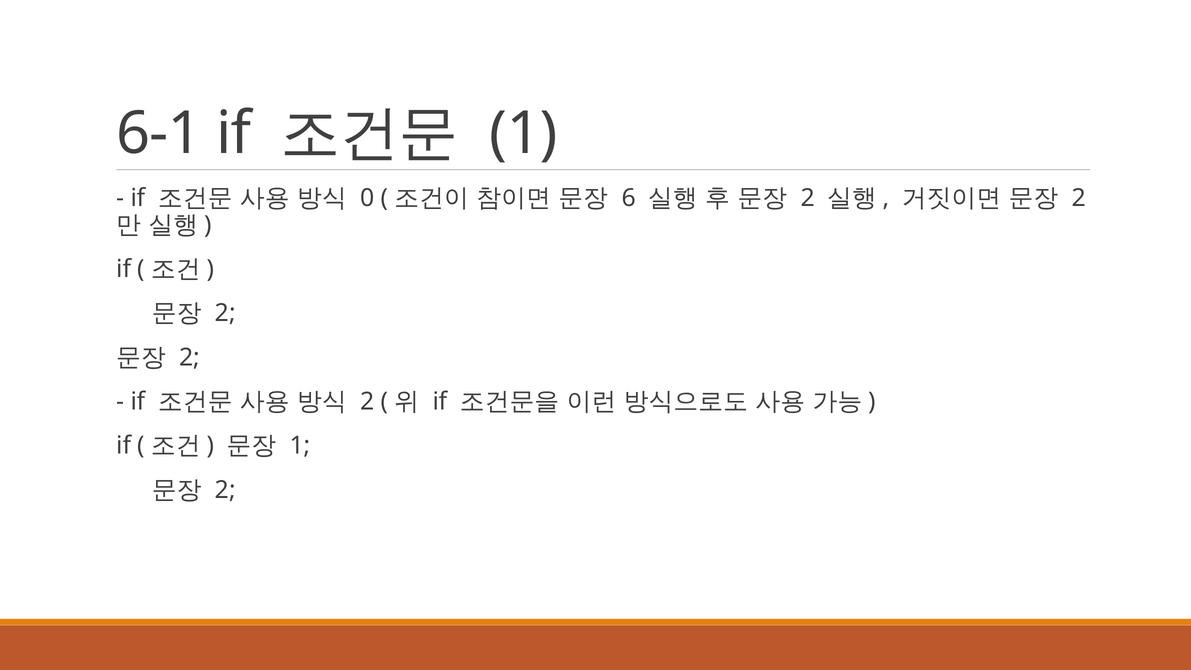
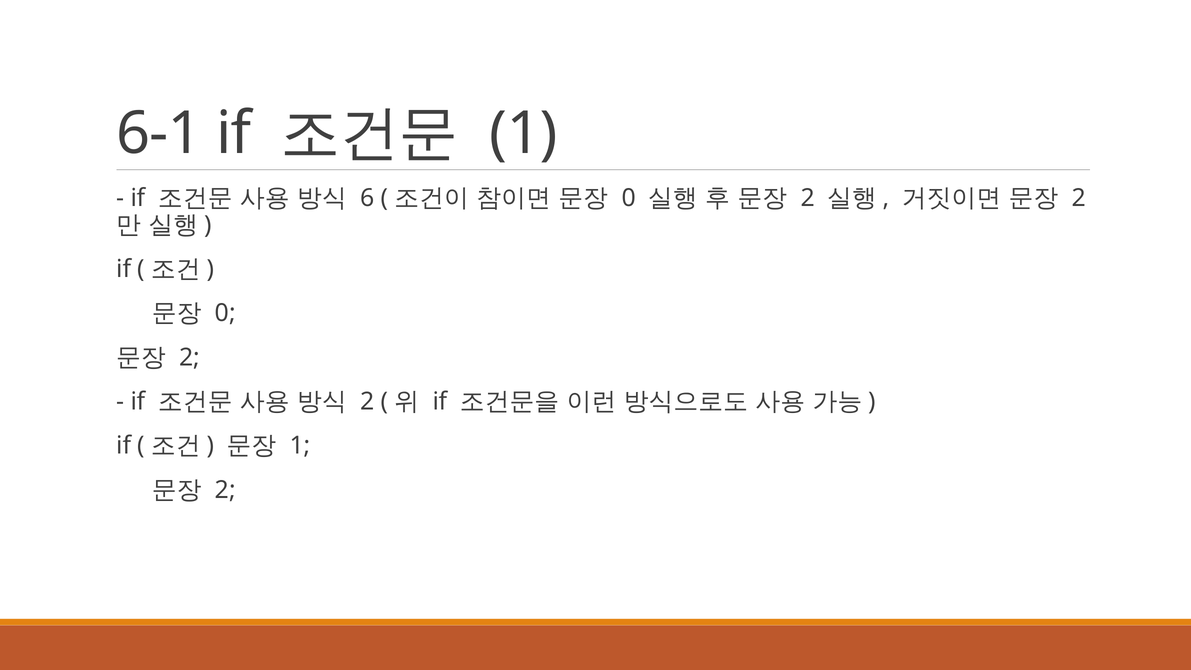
0: 0 -> 6 (367, 198)
6: 6 -> 0 (629, 198)
2: 2 -> 0 (225, 313)
